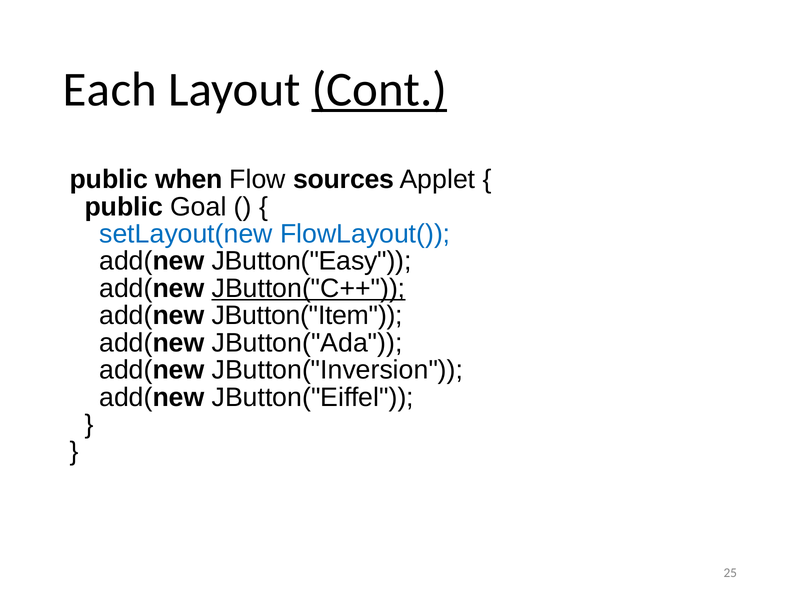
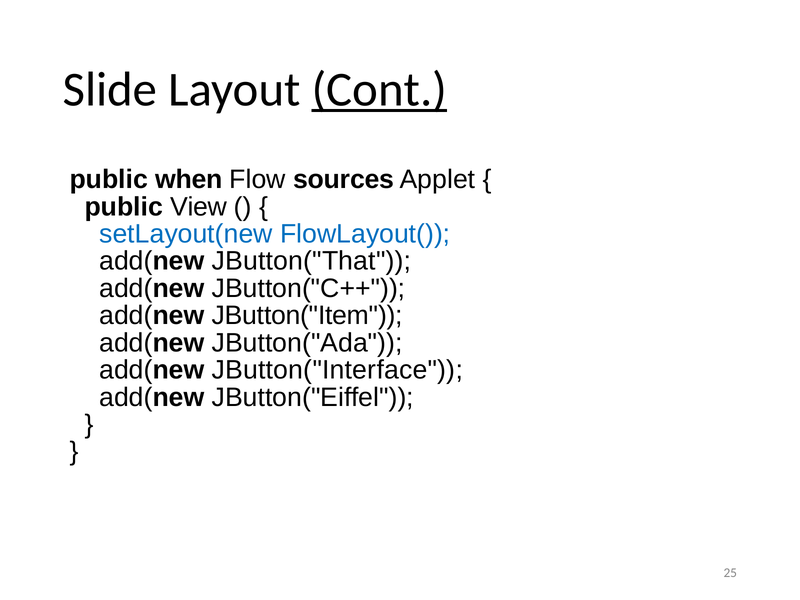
Each: Each -> Slide (110, 90)
Goal: Goal -> View (199, 207)
JButton("Easy: JButton("Easy -> JButton("That (311, 261)
JButton("C++ underline: present -> none (309, 288)
JButton("Inversion: JButton("Inversion -> JButton("Interface (337, 370)
